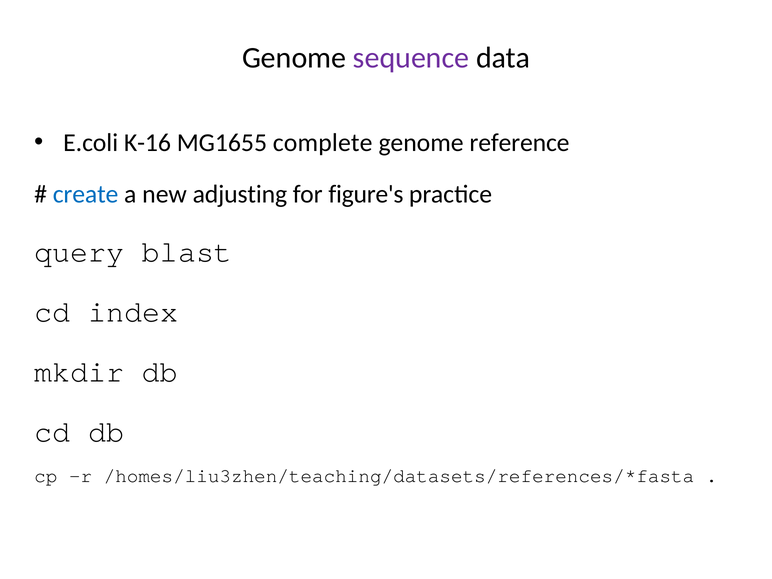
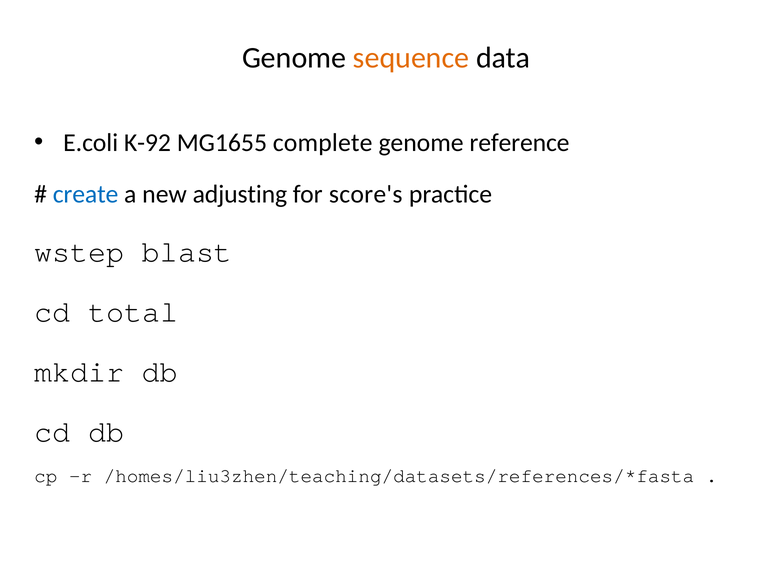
sequence colour: purple -> orange (411, 58)
K-16: K-16 -> K-92 (147, 143)
figure's: figure's -> score's (366, 194)
query: query -> wstep (79, 252)
index: index -> total (133, 312)
